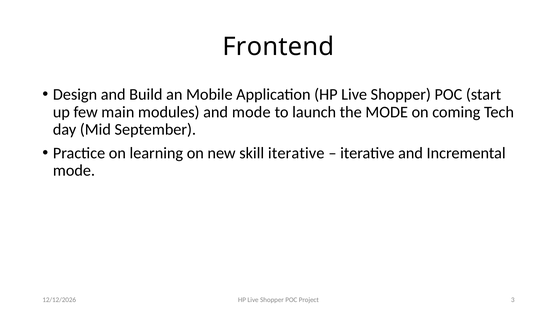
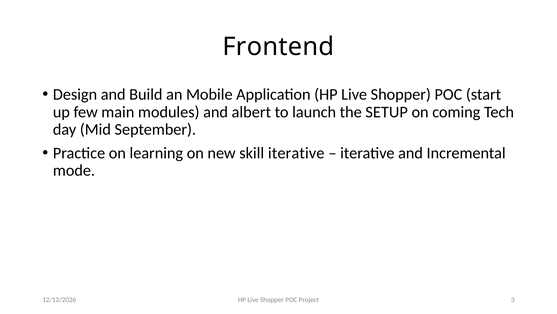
and mode: mode -> albert (251, 112)
the MODE: MODE -> SETUP (387, 112)
